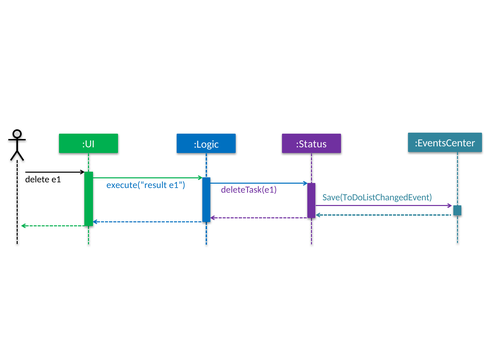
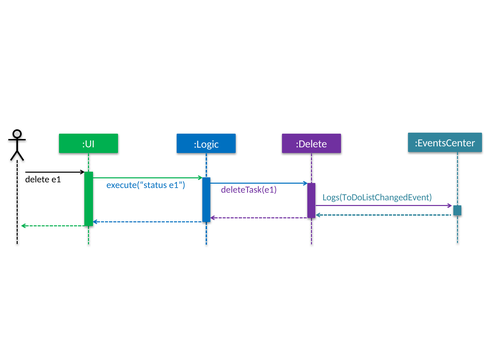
:Status: :Status -> :Delete (311, 144)
execute(“result: execute(“result -> execute(“status (137, 185)
Save(ToDoListChangedEvent: Save(ToDoListChangedEvent -> Logs(ToDoListChangedEvent (377, 198)
